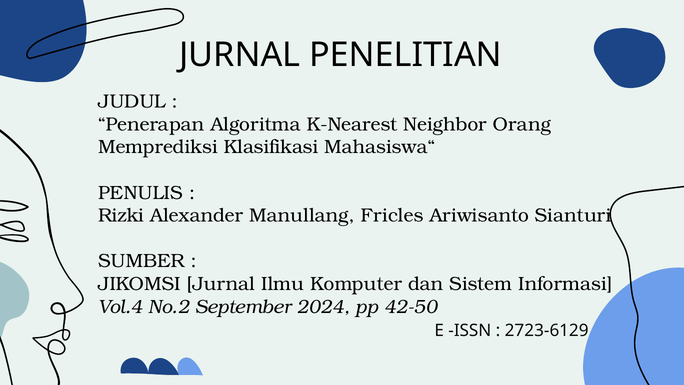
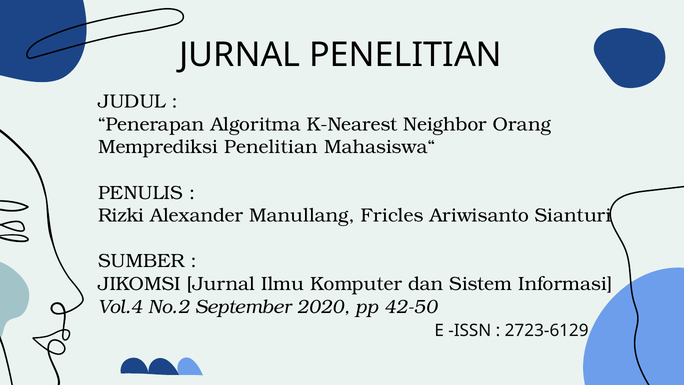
Memprediksi Klasifikasi: Klasifikasi -> Penelitian (271, 147)
2024: 2024 -> 2020 (323, 307)
